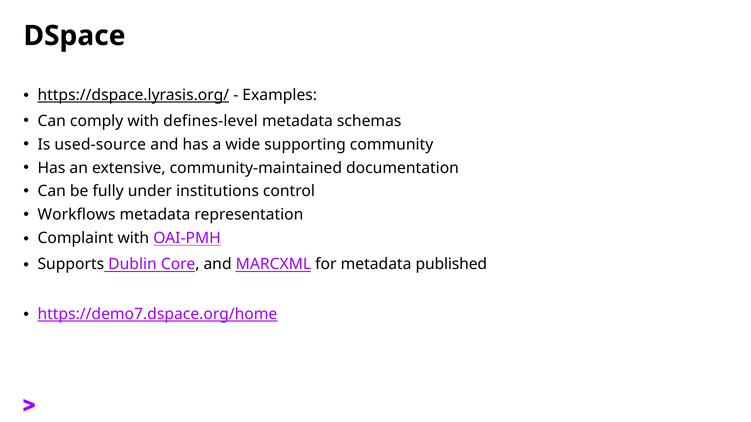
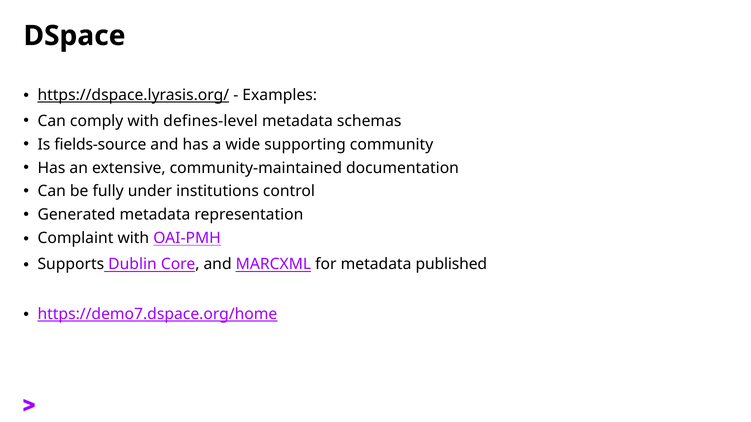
used-source: used-source -> fields-source (100, 145)
Workflows: Workflows -> Generated (77, 215)
